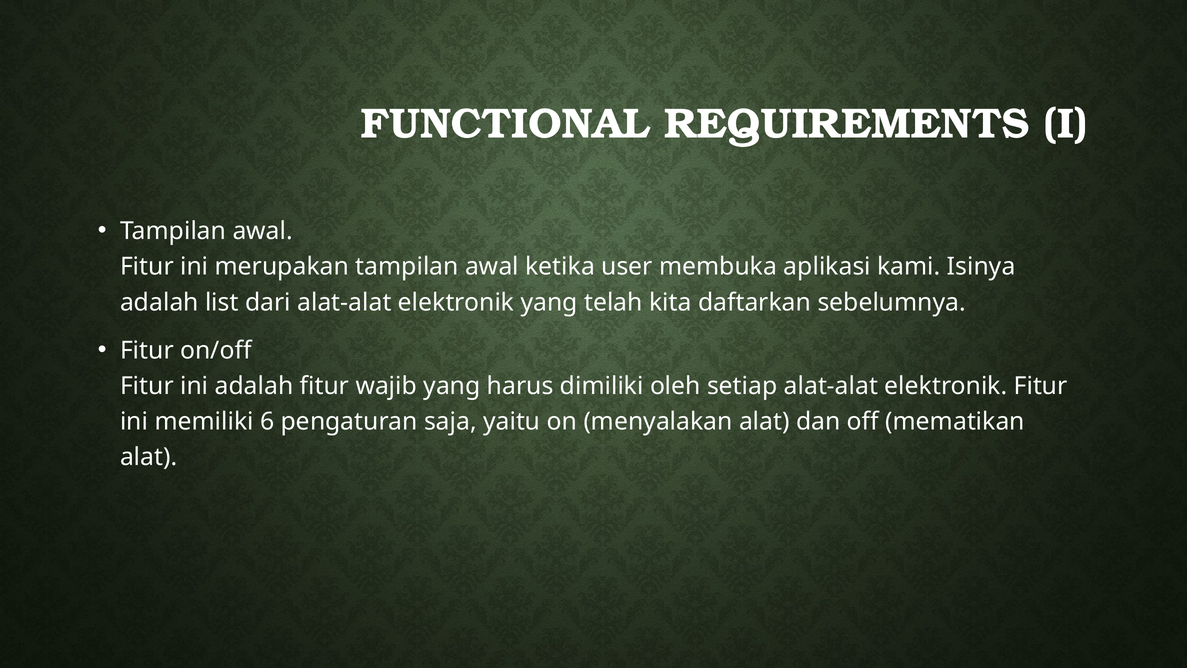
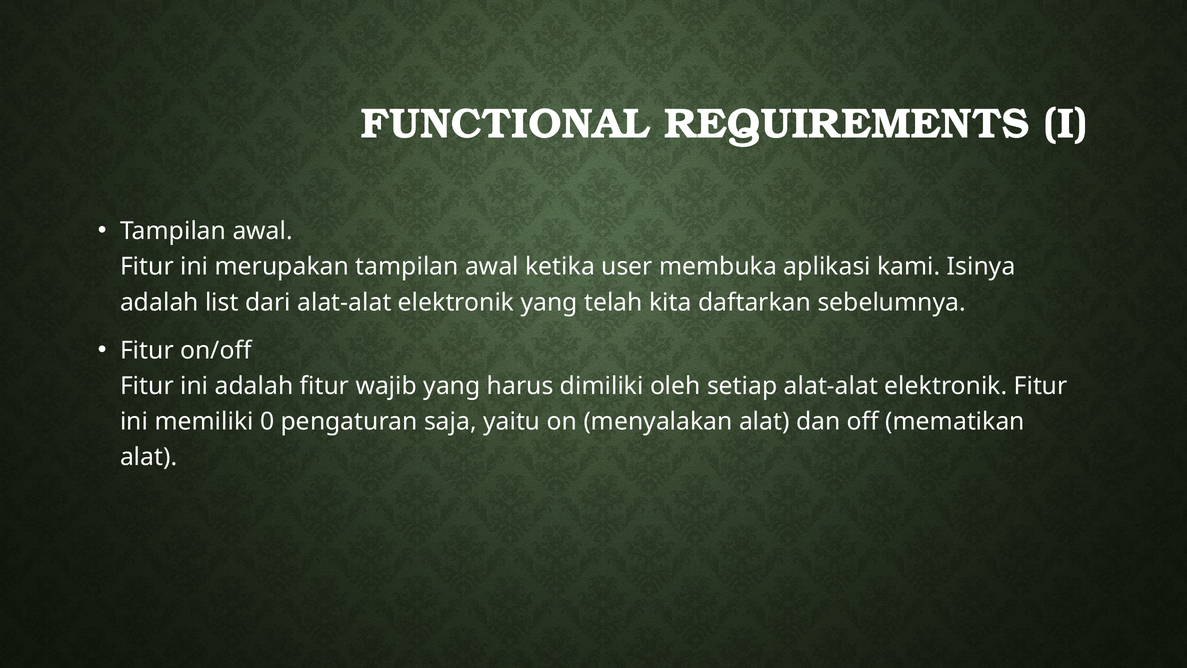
6: 6 -> 0 (267, 421)
